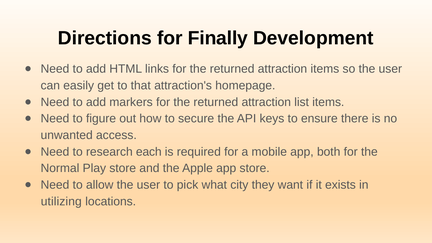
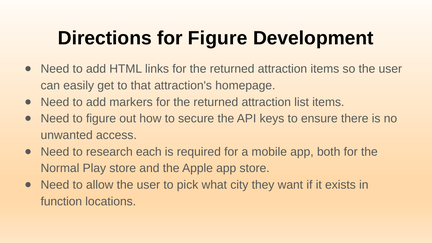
for Finally: Finally -> Figure (218, 38)
utilizing: utilizing -> function (61, 201)
